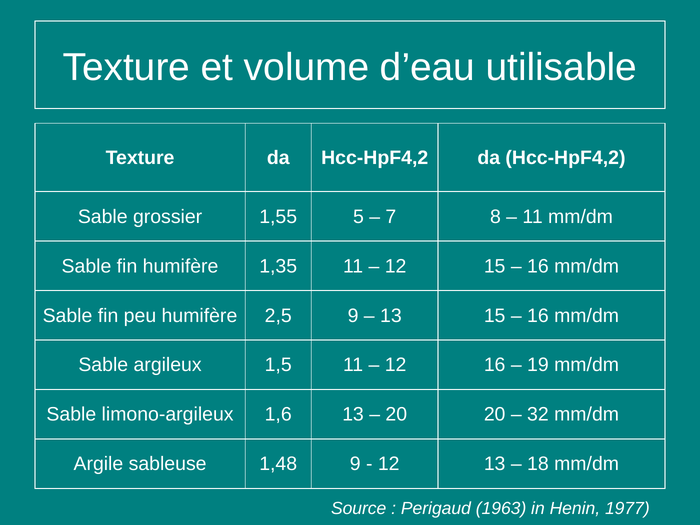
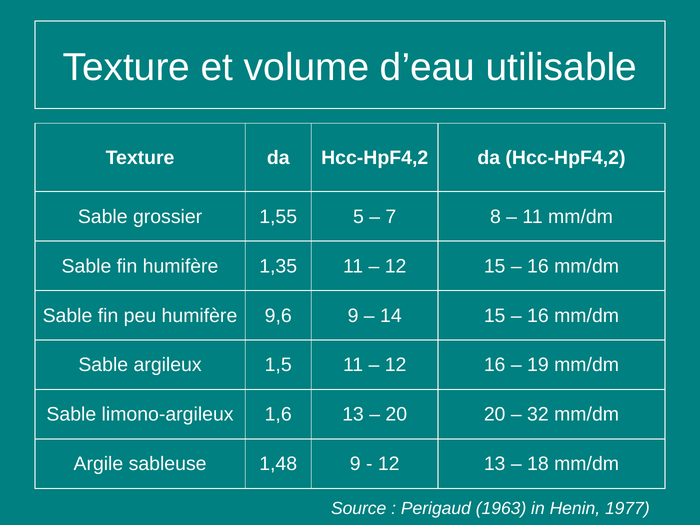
2,5: 2,5 -> 9,6 (278, 316)
13: 13 -> 14 (391, 316)
